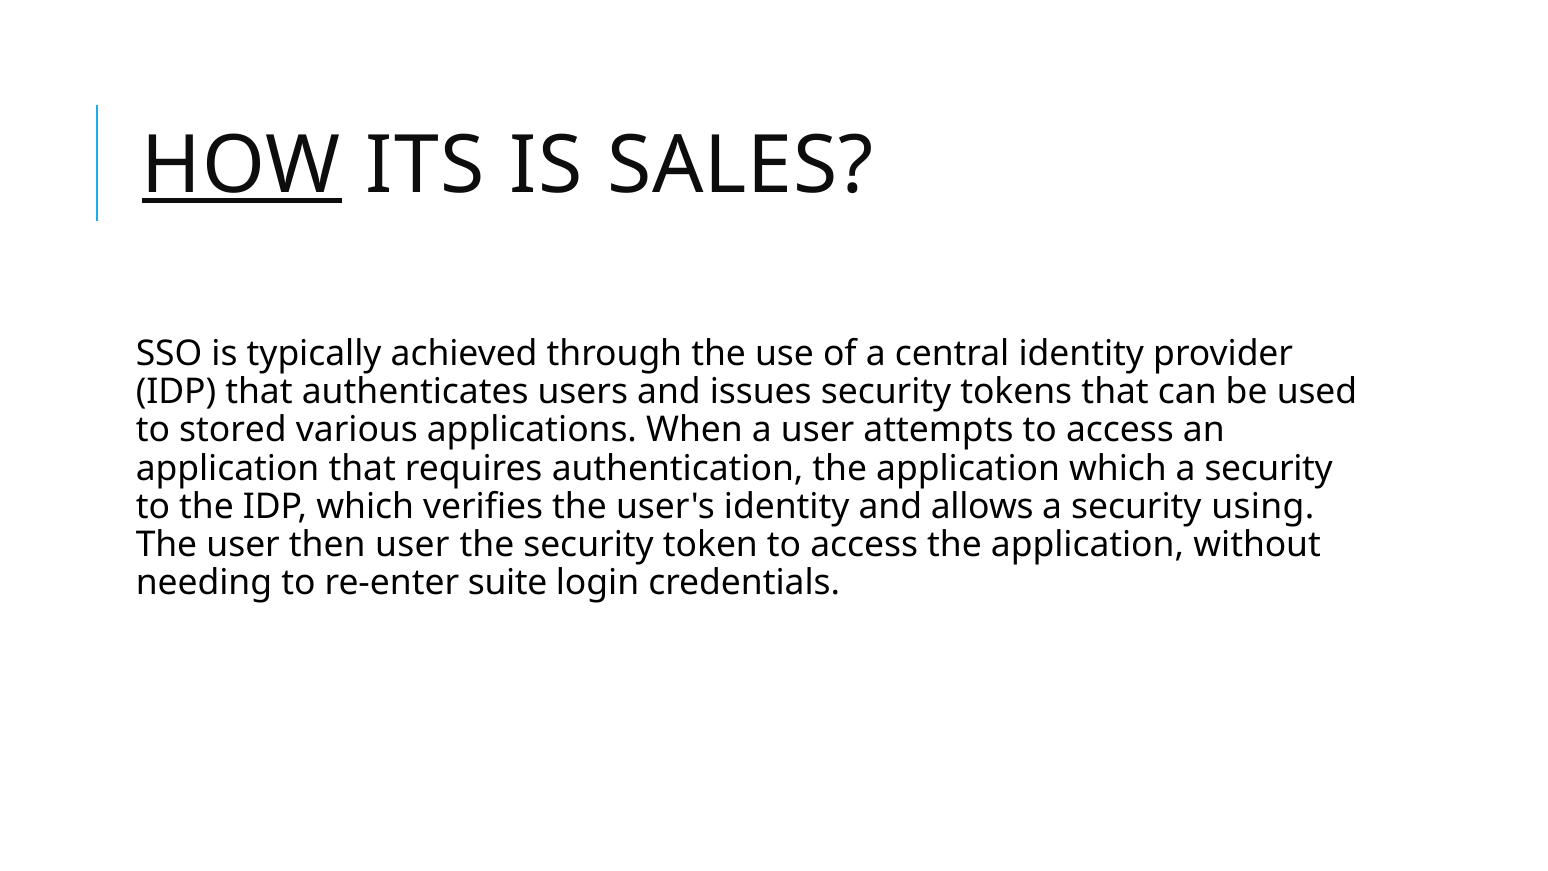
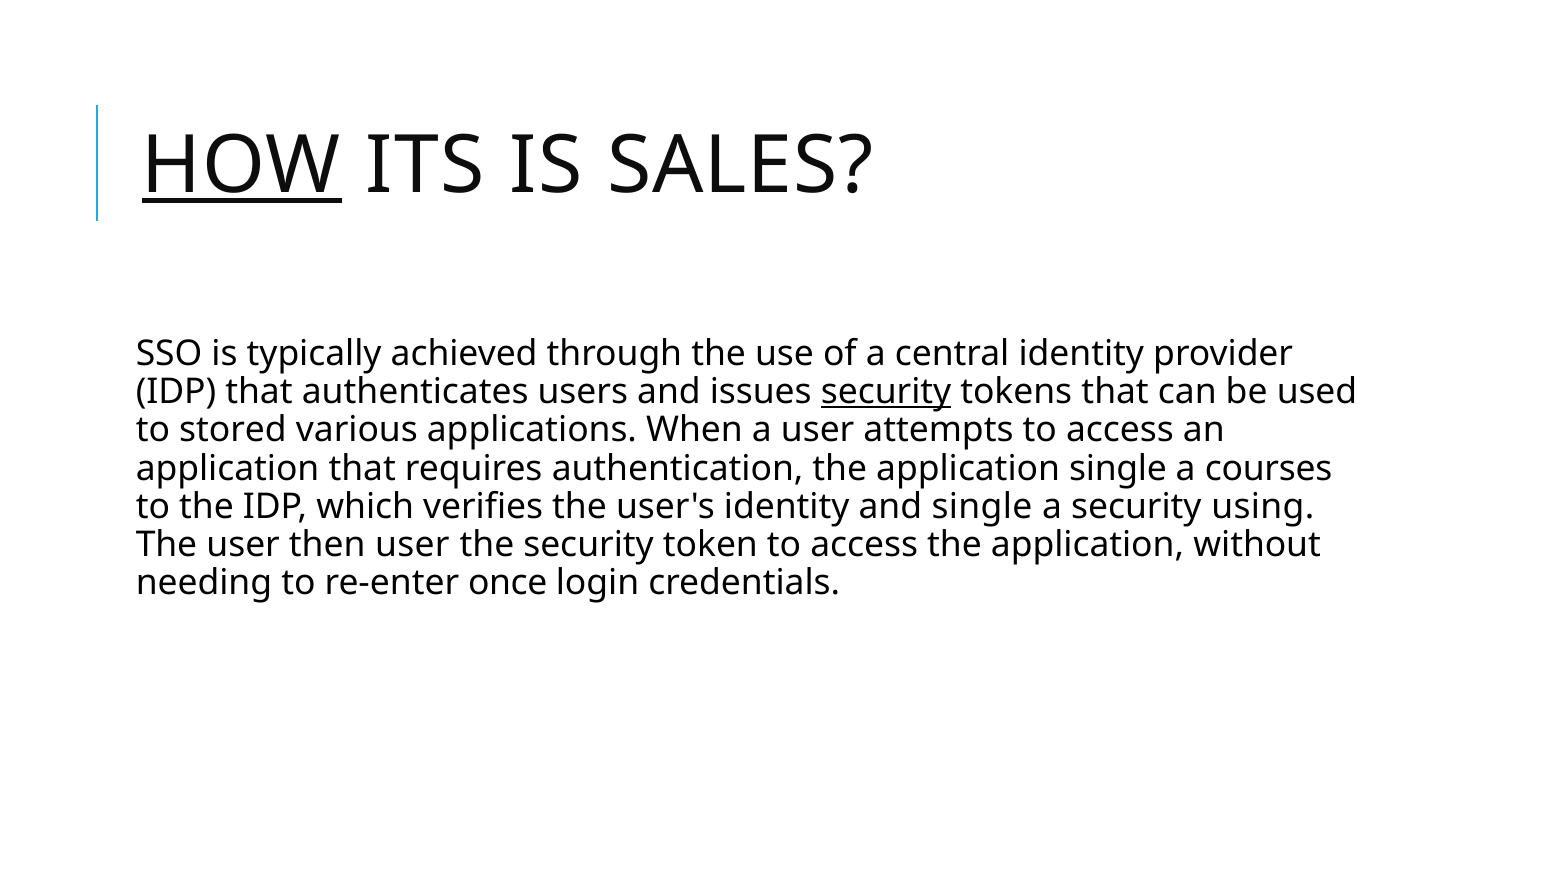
security underline: none -> present (886, 392)
application which: which -> single (1118, 468)
security: security -> courses (1269, 468)
and allows: allows -> single (982, 506)
suite: suite -> once (508, 583)
